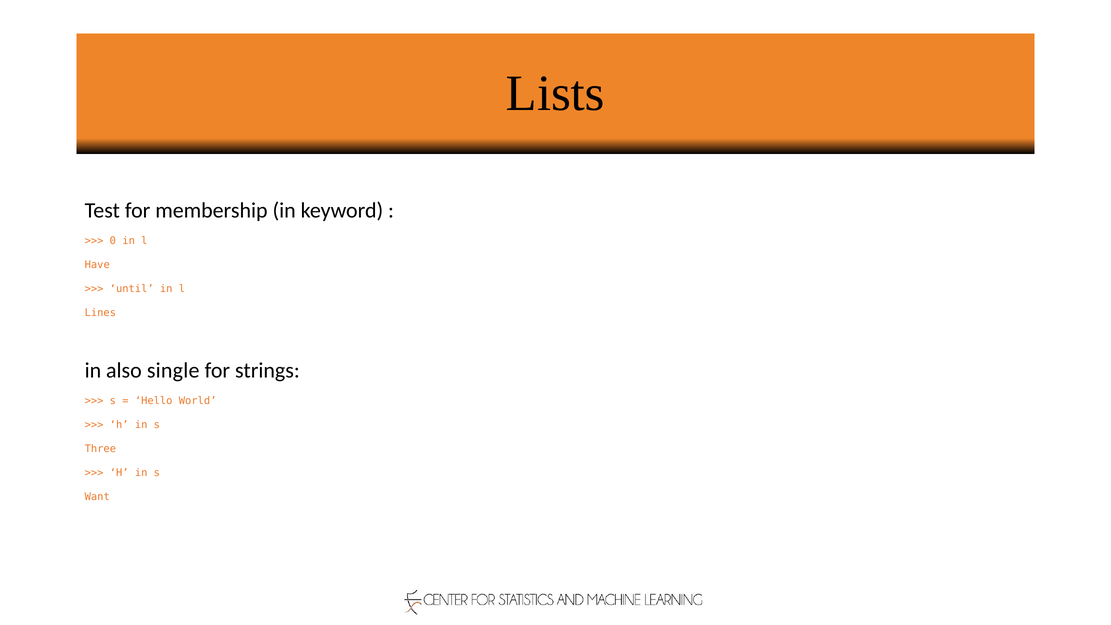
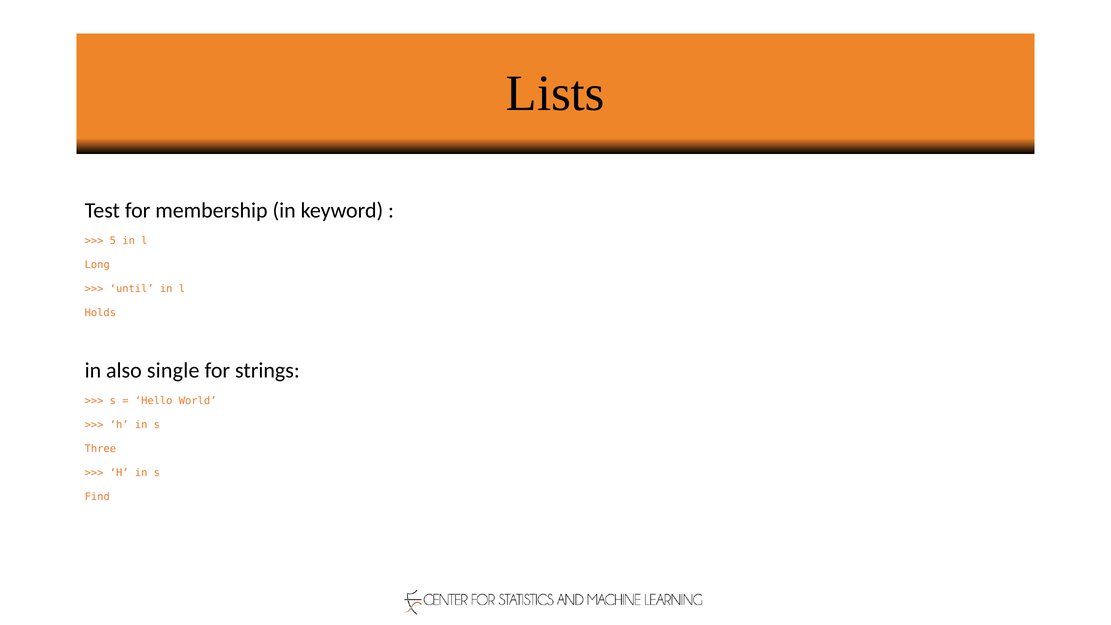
0: 0 -> 5 (113, 241)
Have: Have -> Long (97, 265)
Lines: Lines -> Holds (100, 313)
Want: Want -> Find (97, 497)
